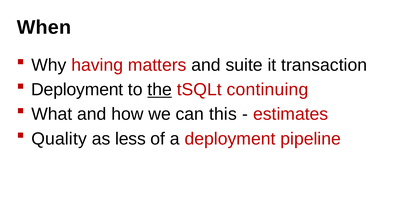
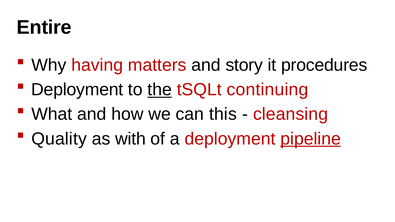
When: When -> Entire (44, 27)
suite: suite -> story (244, 65)
transaction: transaction -> procedures (324, 65)
estimates: estimates -> cleansing (291, 114)
less: less -> with (130, 139)
pipeline underline: none -> present (311, 139)
